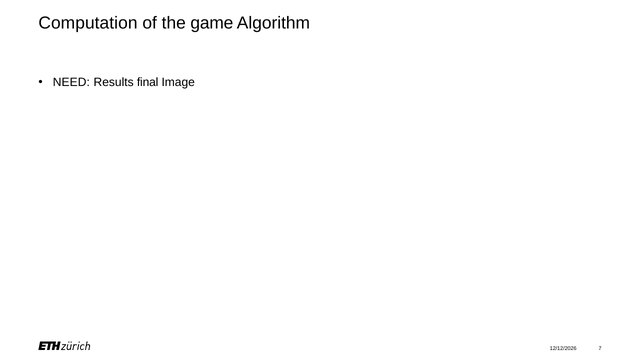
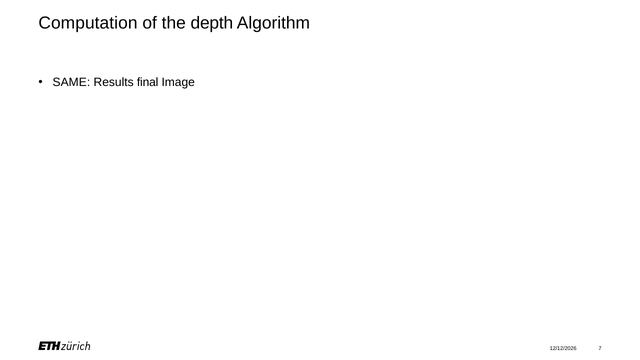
game: game -> depth (212, 23)
NEED: NEED -> SAME (71, 82)
